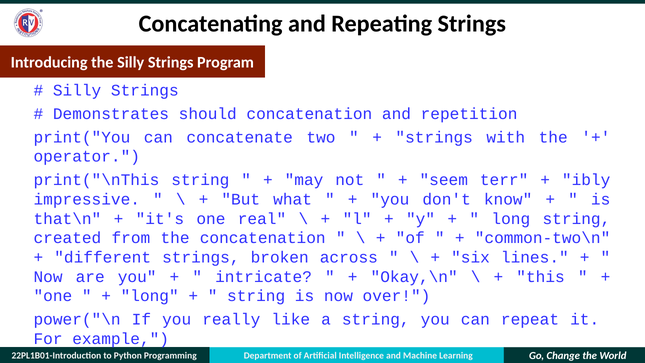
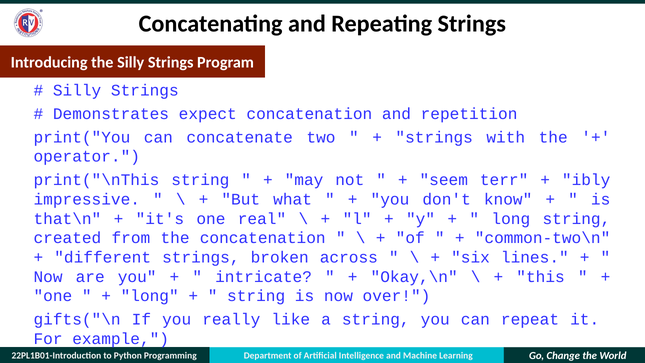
should: should -> expect (208, 114)
power("\n: power("\n -> gifts("\n (77, 319)
